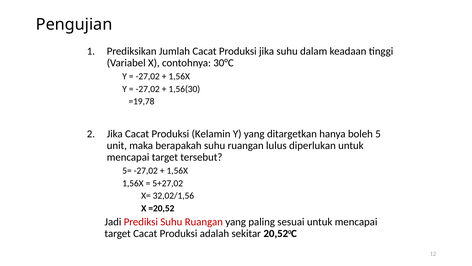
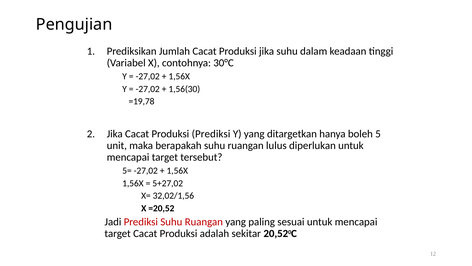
Produksi Kelamin: Kelamin -> Prediksi (211, 134)
